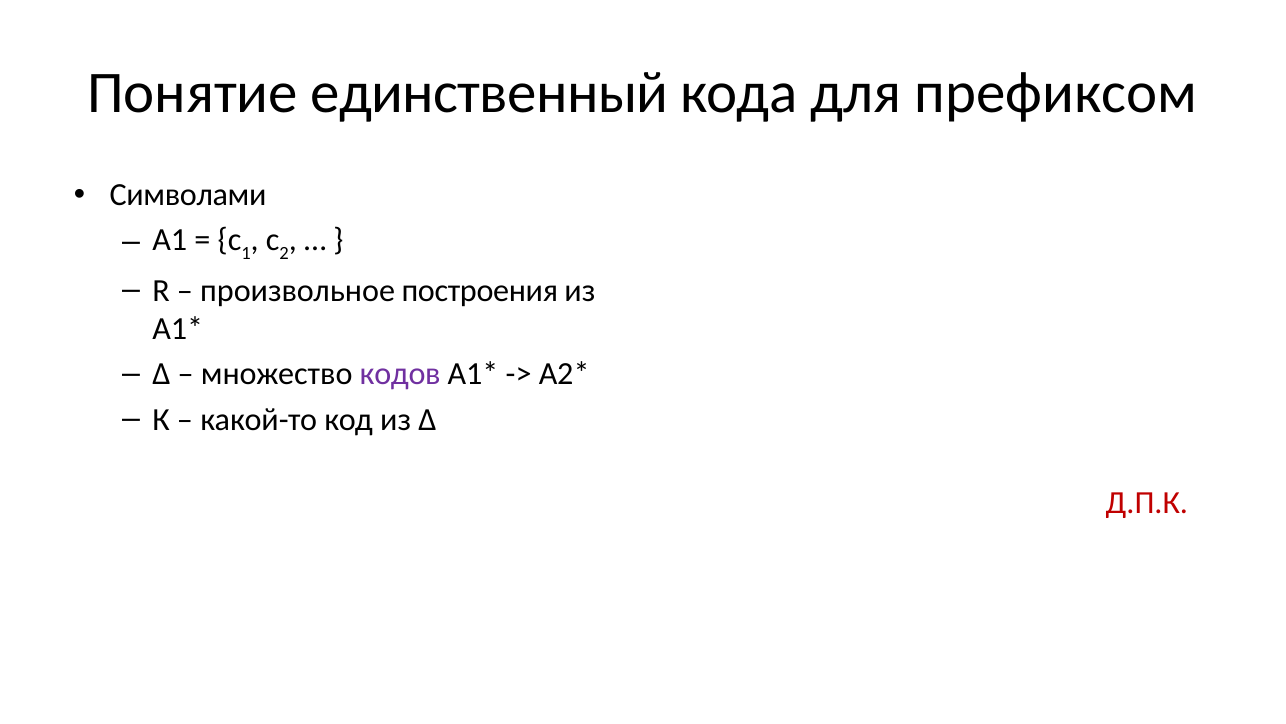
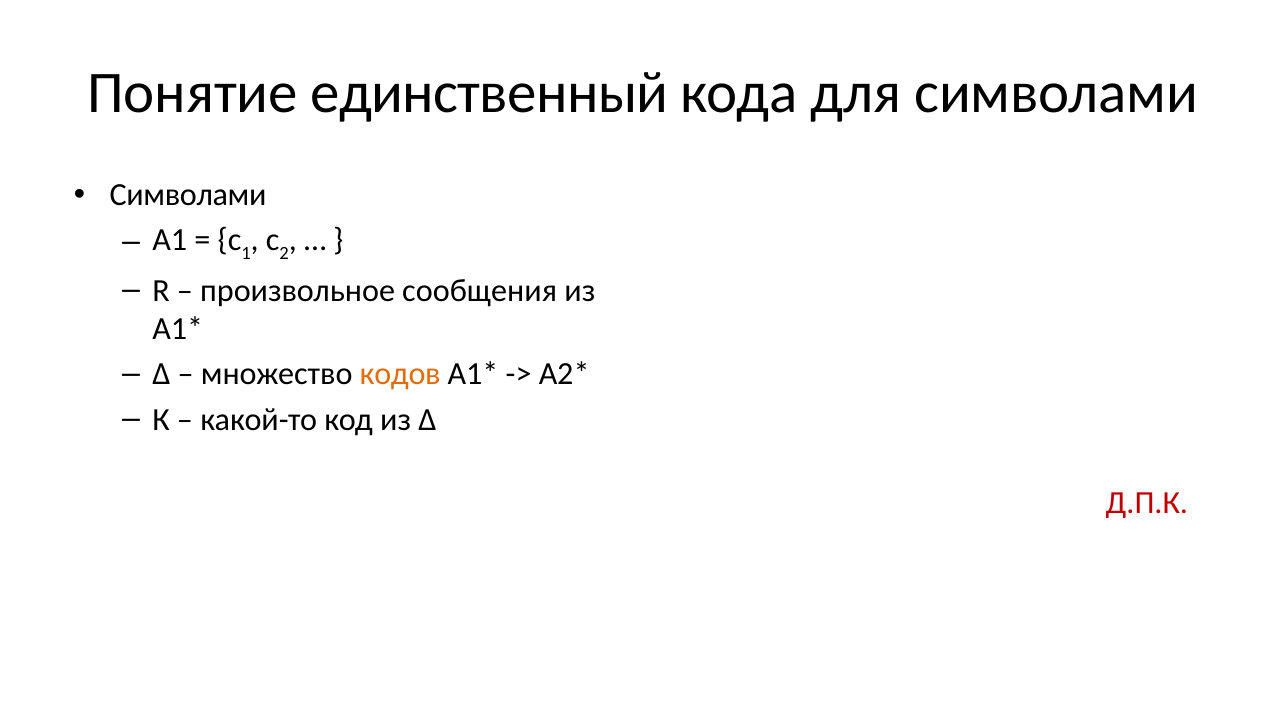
для префиксом: префиксом -> символами (1056, 93)
произвольное построения: построения -> сообщения (480, 290)
кодов colour: purple -> orange (400, 374)
